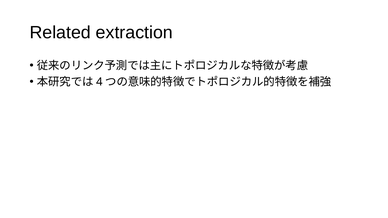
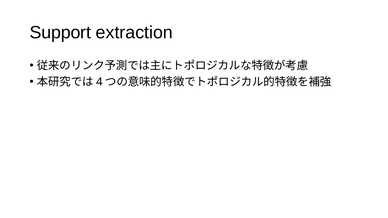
Related: Related -> Support (60, 33)
